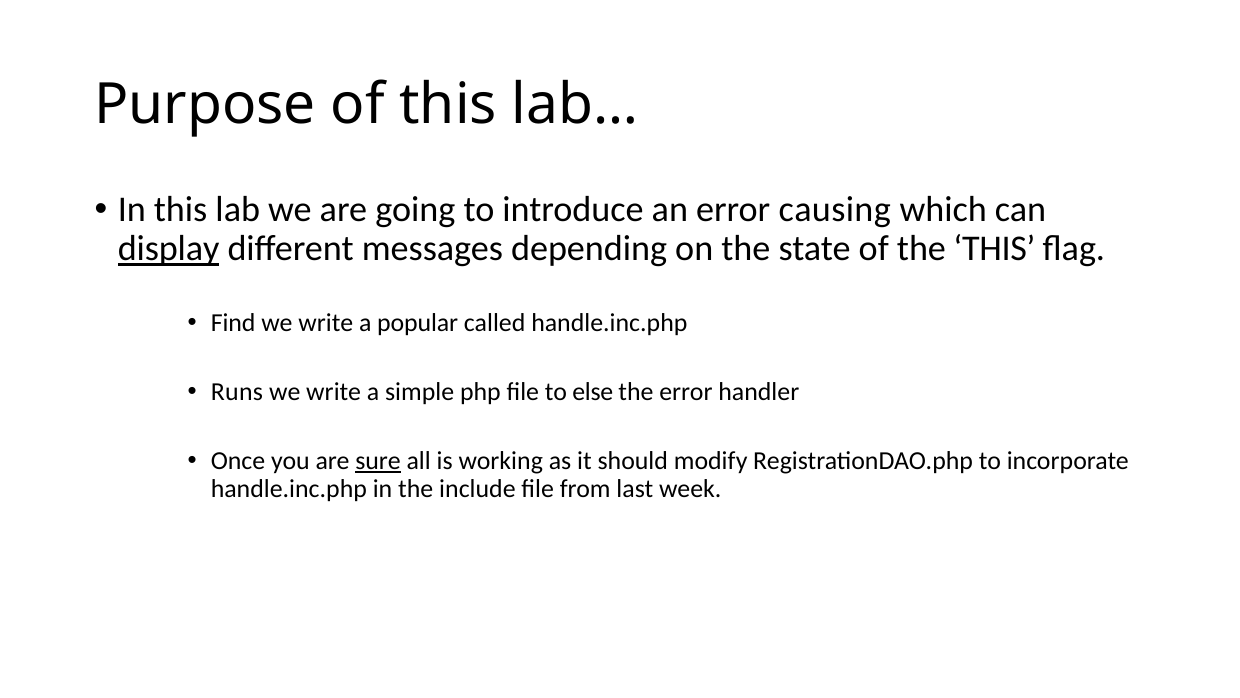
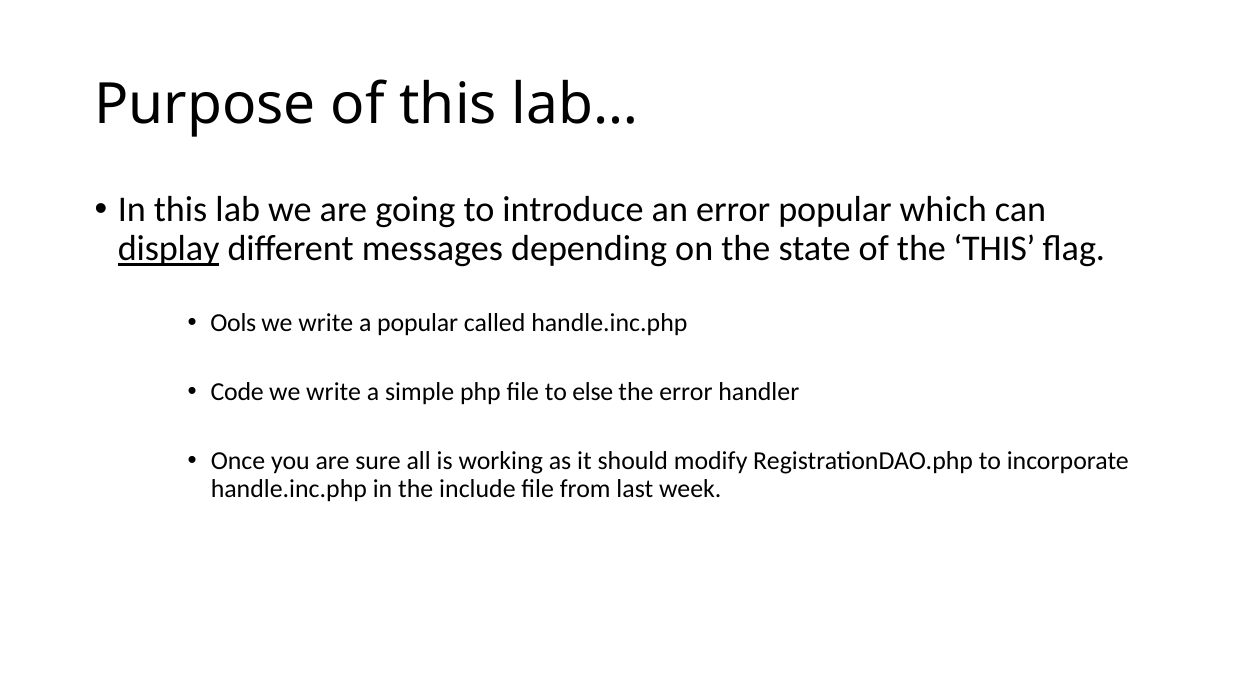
error causing: causing -> popular (835, 210)
Find: Find -> Ools (233, 323)
Runs: Runs -> Code (237, 392)
sure underline: present -> none (378, 460)
